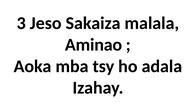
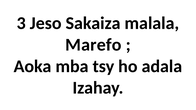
Aminao: Aminao -> Marefo (93, 45)
